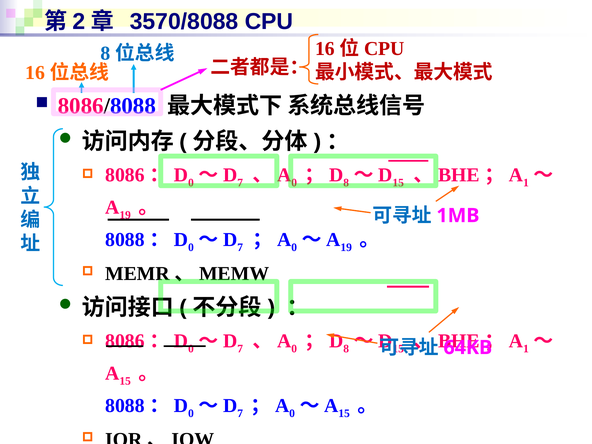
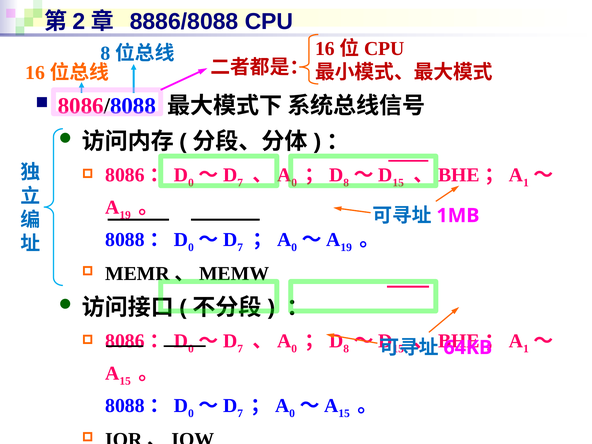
3570/8088: 3570/8088 -> 8886/8088 (184, 21)
